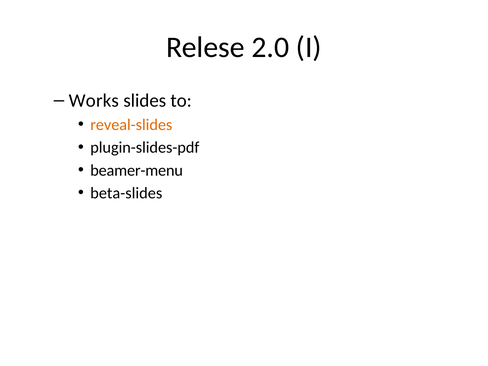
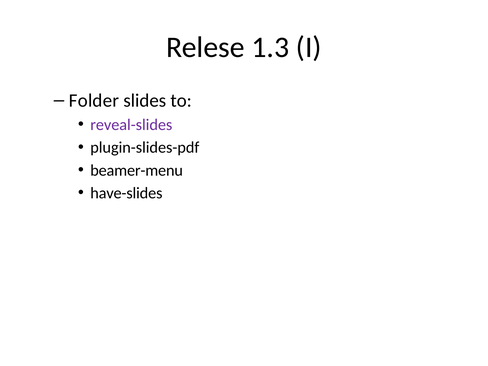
2.0: 2.0 -> 1.3 (270, 47)
Works: Works -> Folder (94, 101)
reveal-slides colour: orange -> purple (131, 125)
beta-slides: beta-slides -> have-slides (126, 193)
